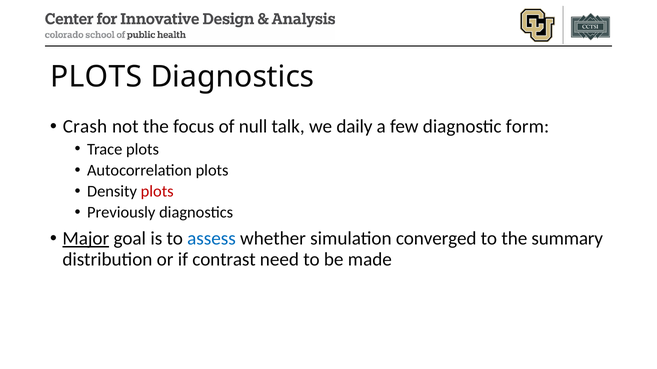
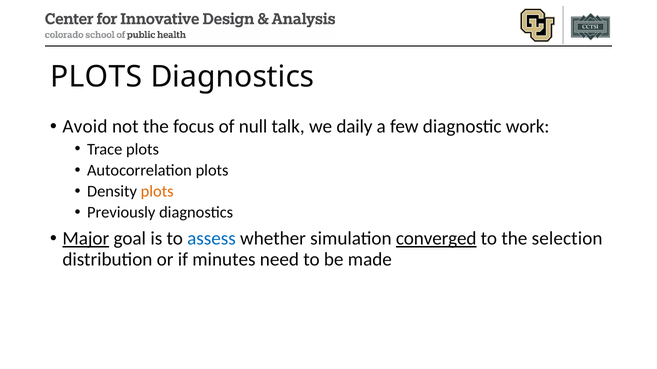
Crash: Crash -> Avoid (85, 127)
form: form -> work (528, 127)
plots colour: red -> orange (157, 192)
converged underline: none -> present (436, 239)
summary: summary -> selection (567, 239)
contrast: contrast -> minutes (224, 260)
